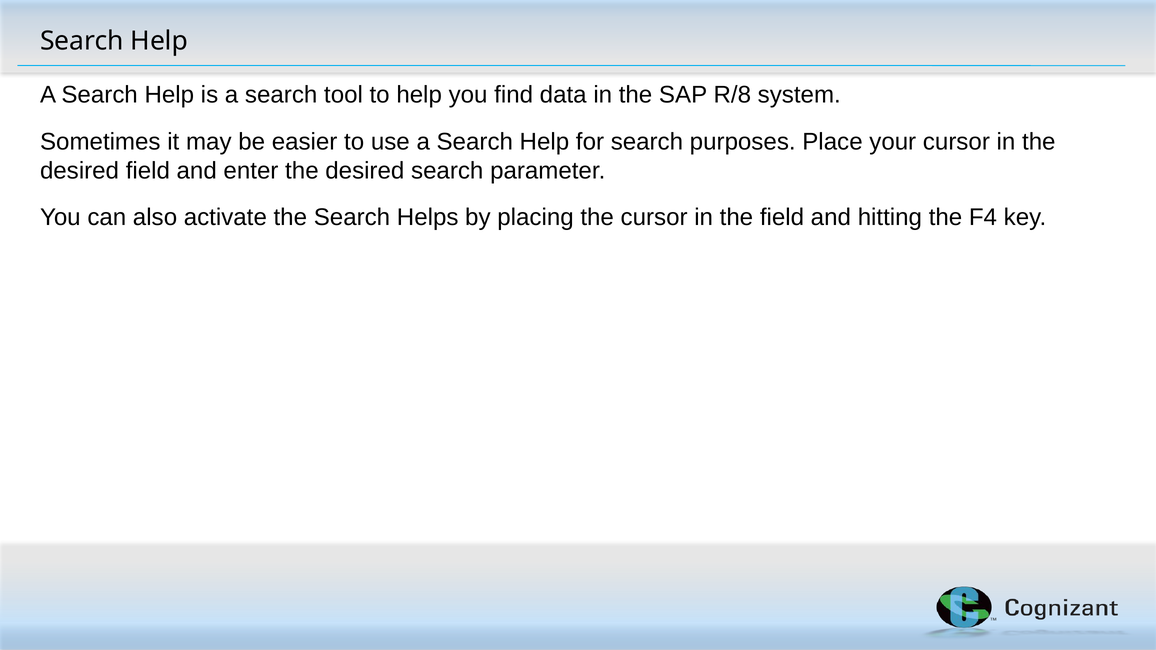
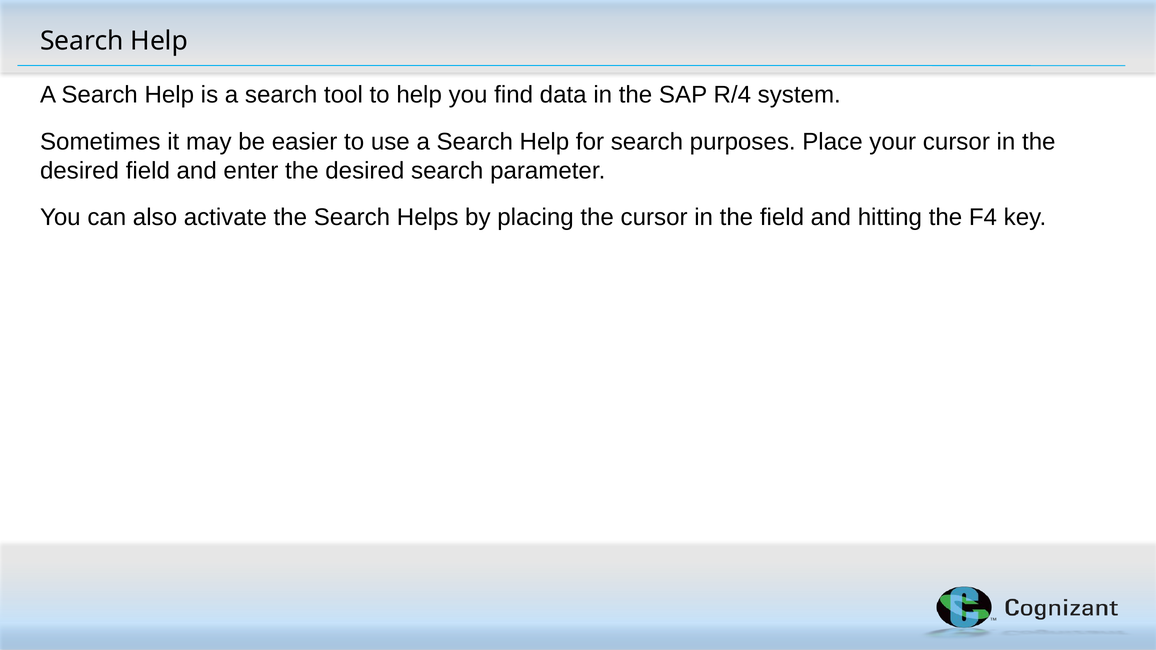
R/8: R/8 -> R/4 (732, 95)
